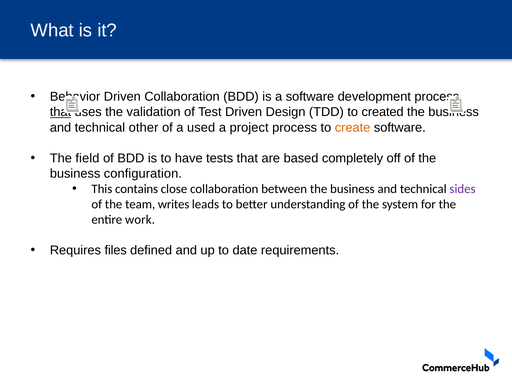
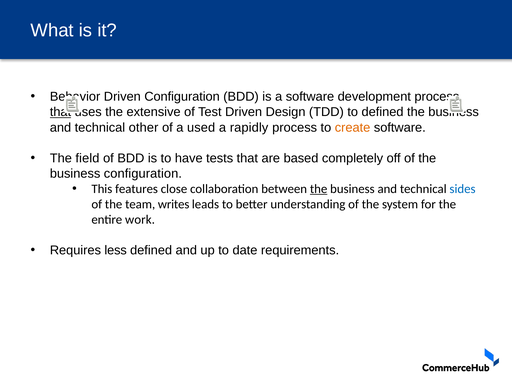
Driven Collaboration: Collaboration -> Configuration (182, 97)
validation: validation -> extensive (154, 112)
to created: created -> defined (383, 112)
project: project -> rapidly (249, 127)
contains: contains -> features (137, 189)
the underline: none -> present (319, 189)
sides colour: purple -> blue (463, 189)
files: files -> less (116, 250)
